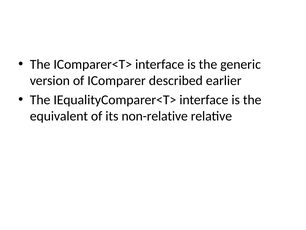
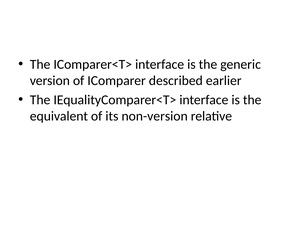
non-relative: non-relative -> non-version (155, 116)
